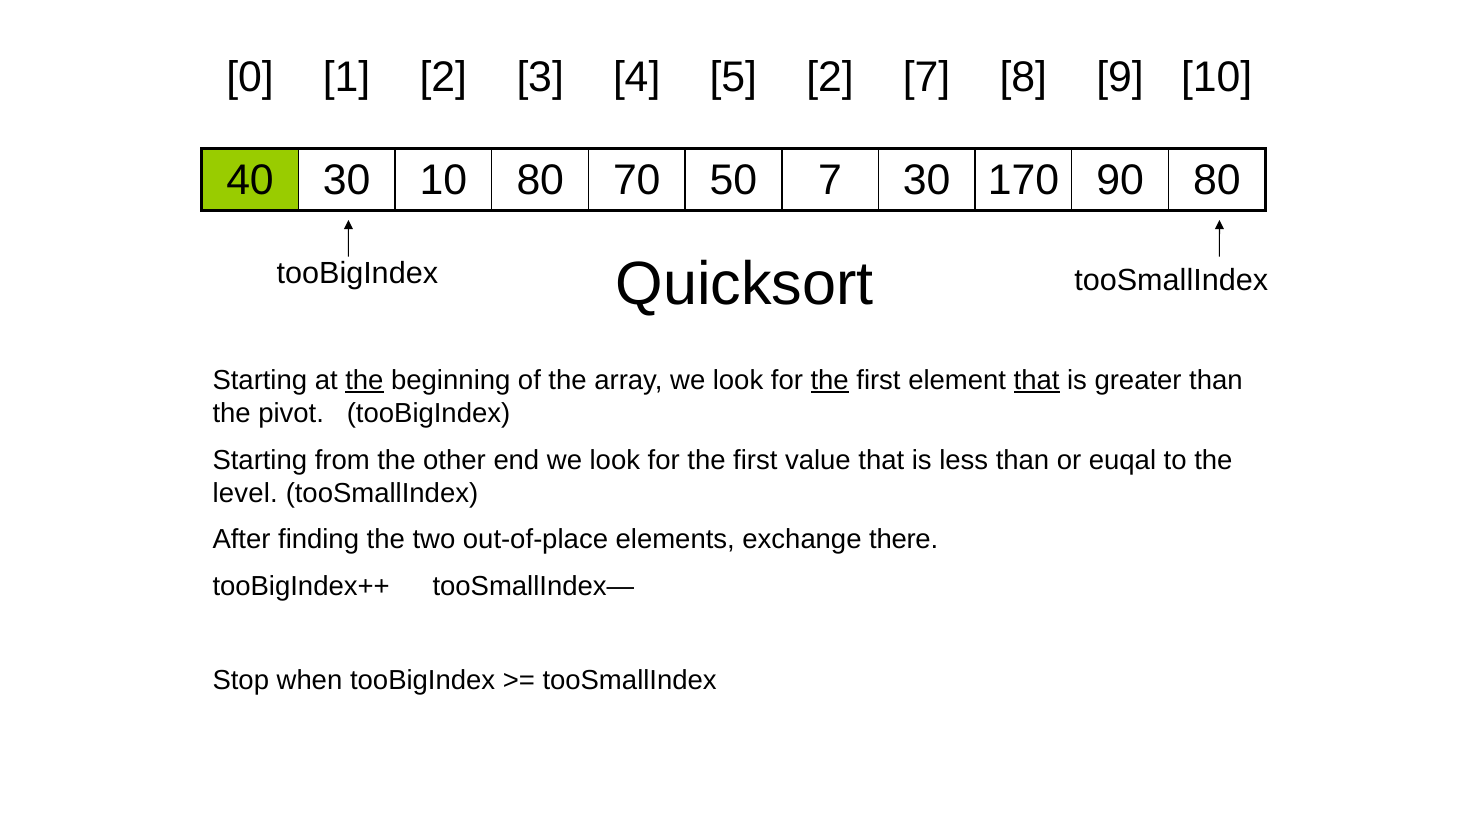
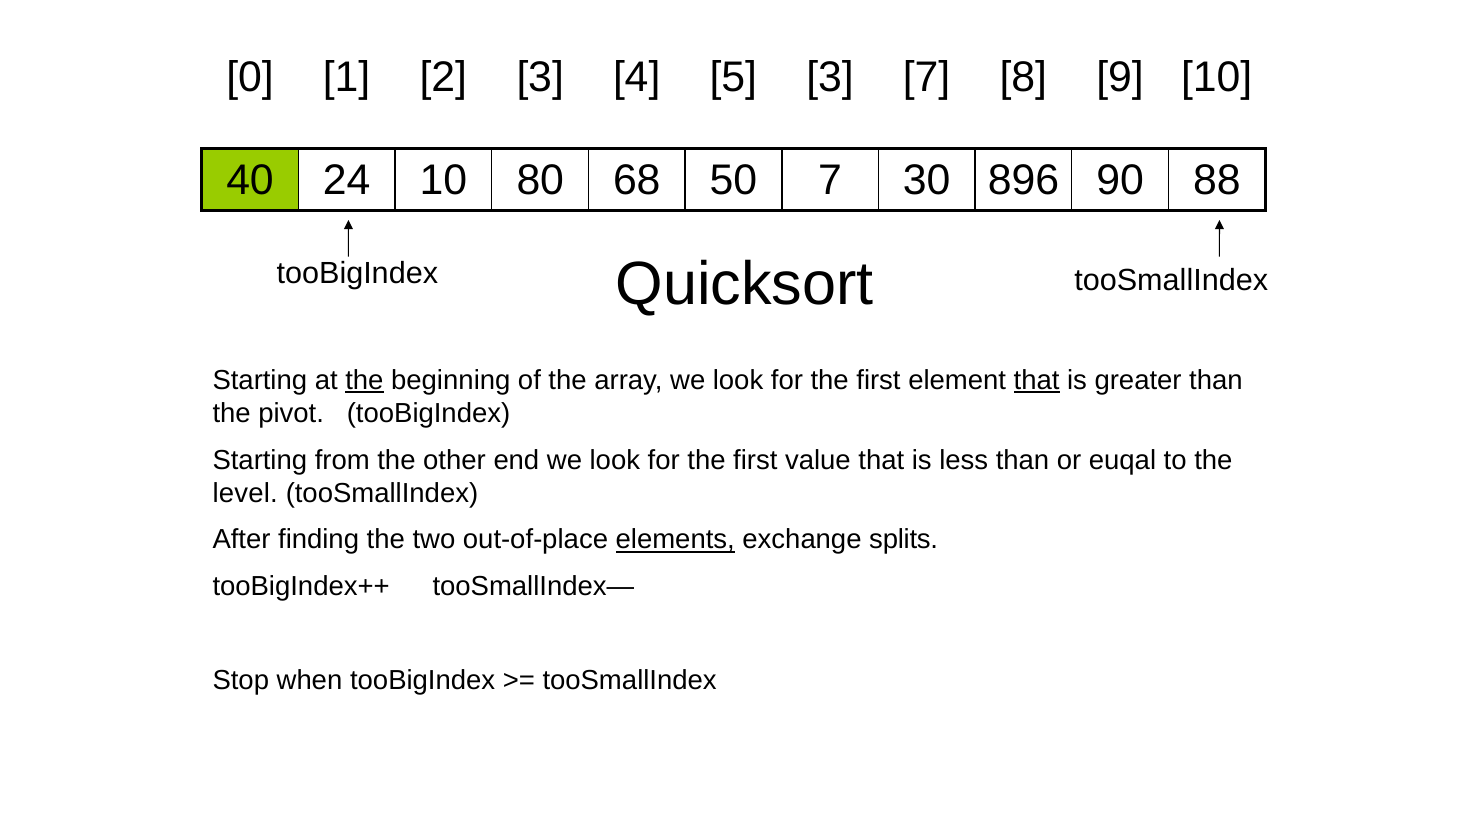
5 2: 2 -> 3 (830, 78)
40 30: 30 -> 24 (347, 180)
70: 70 -> 68 (637, 180)
170: 170 -> 896 (1023, 180)
90 80: 80 -> 88 (1217, 180)
the underline: present -> none (830, 380)
elements underline: none -> present (675, 540)
there: there -> splits (904, 540)
